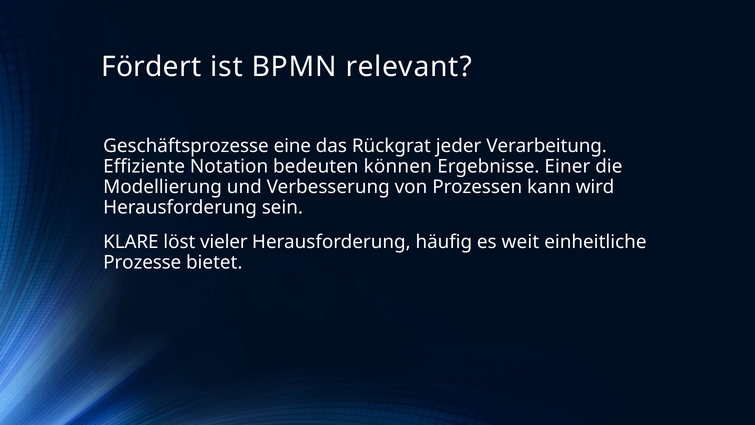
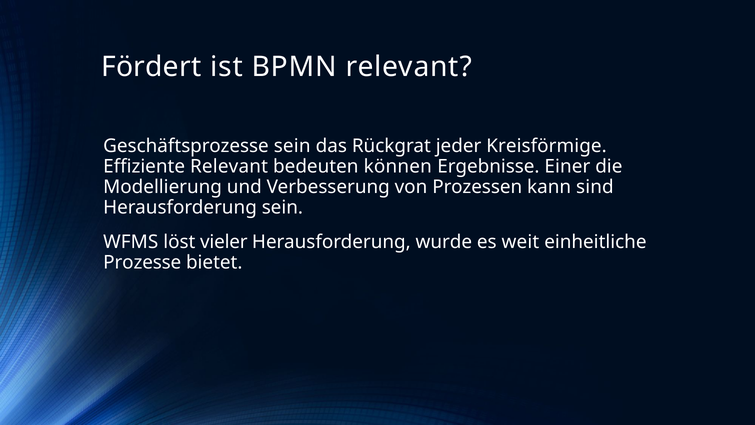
Geschäftsprozesse eine: eine -> sein (292, 146)
Verarbeitung: Verarbeitung -> Kreisförmige (547, 146)
Effiziente Notation: Notation -> Relevant (229, 167)
wird: wird -> sind (595, 187)
KLARE: KLARE -> WFMS (131, 242)
häufig: häufig -> wurde (444, 242)
